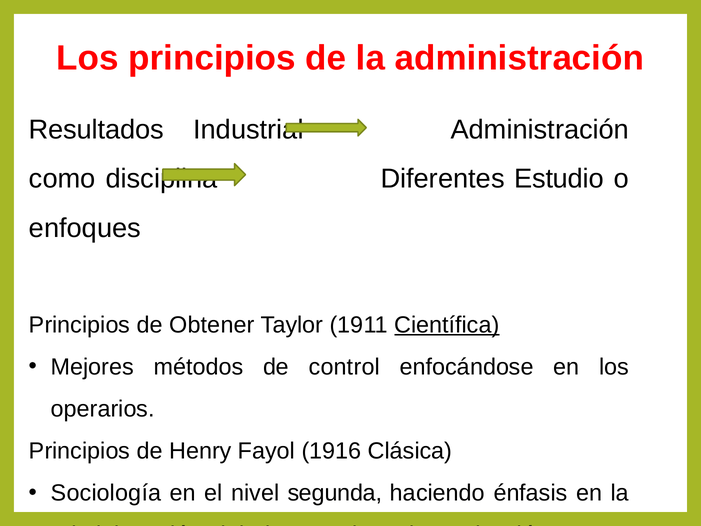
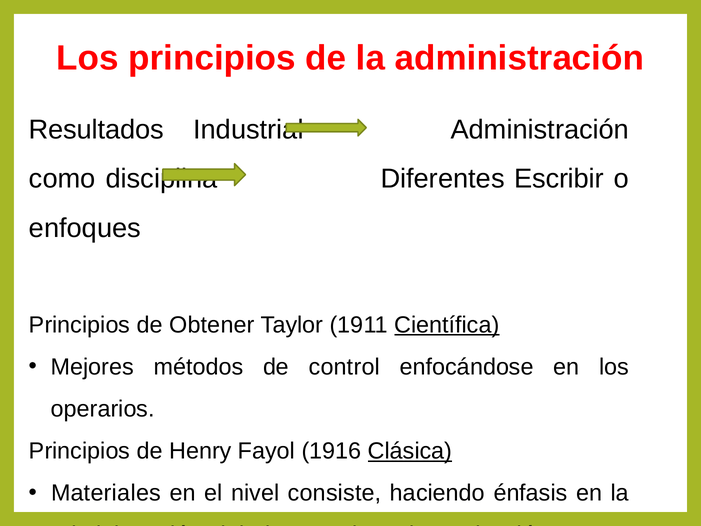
Estudio: Estudio -> Escribir (559, 179)
Clásica underline: none -> present (410, 451)
Sociología: Sociología -> Materiales (106, 493)
segunda: segunda -> consiste (335, 493)
